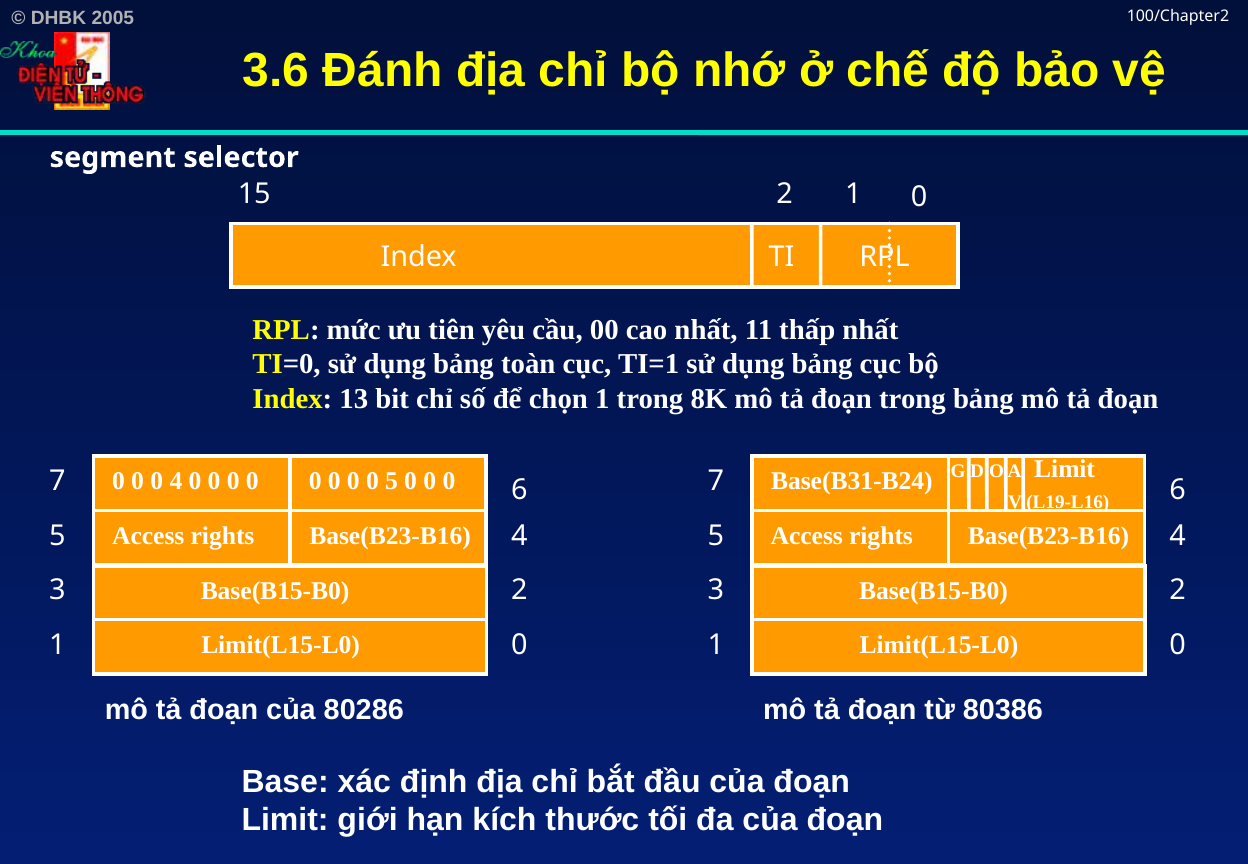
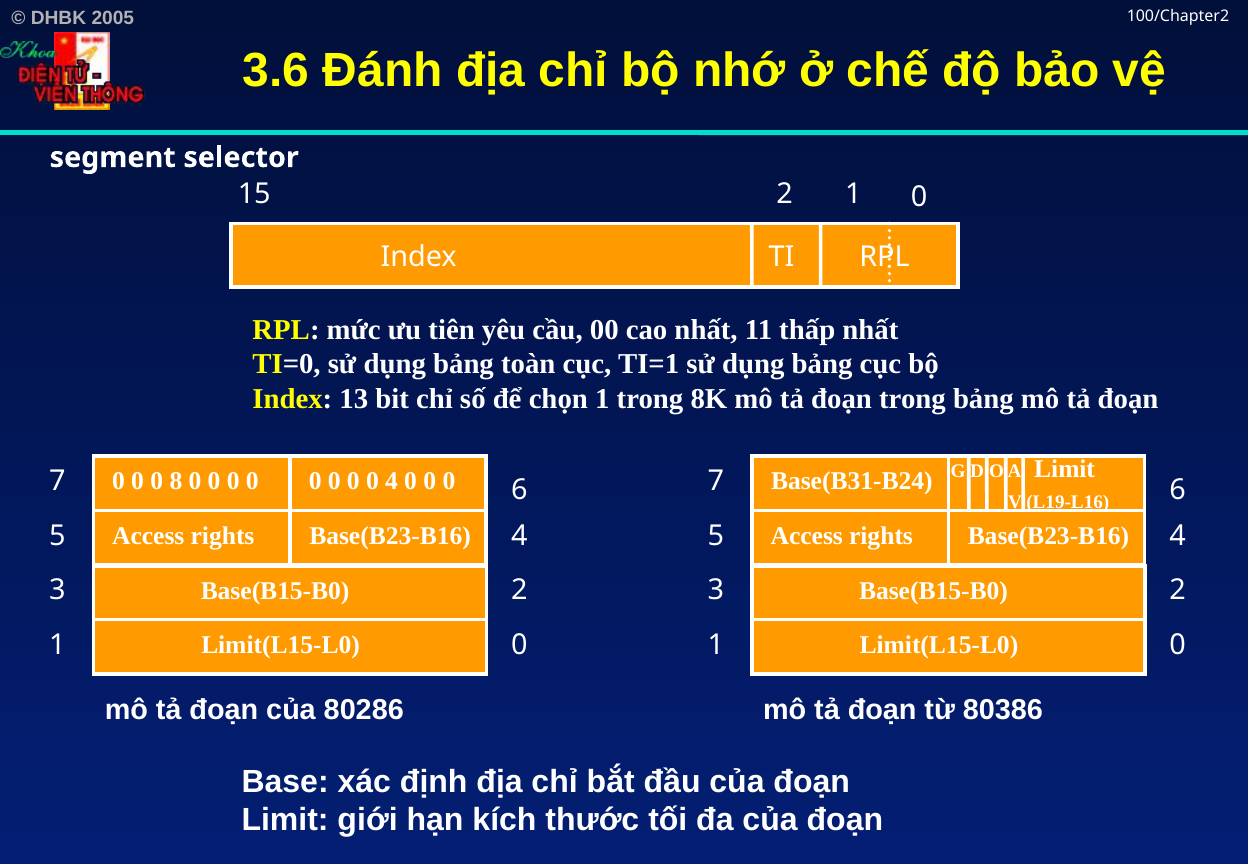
0 4: 4 -> 8 (176, 481)
0 5: 5 -> 4 (392, 481)
